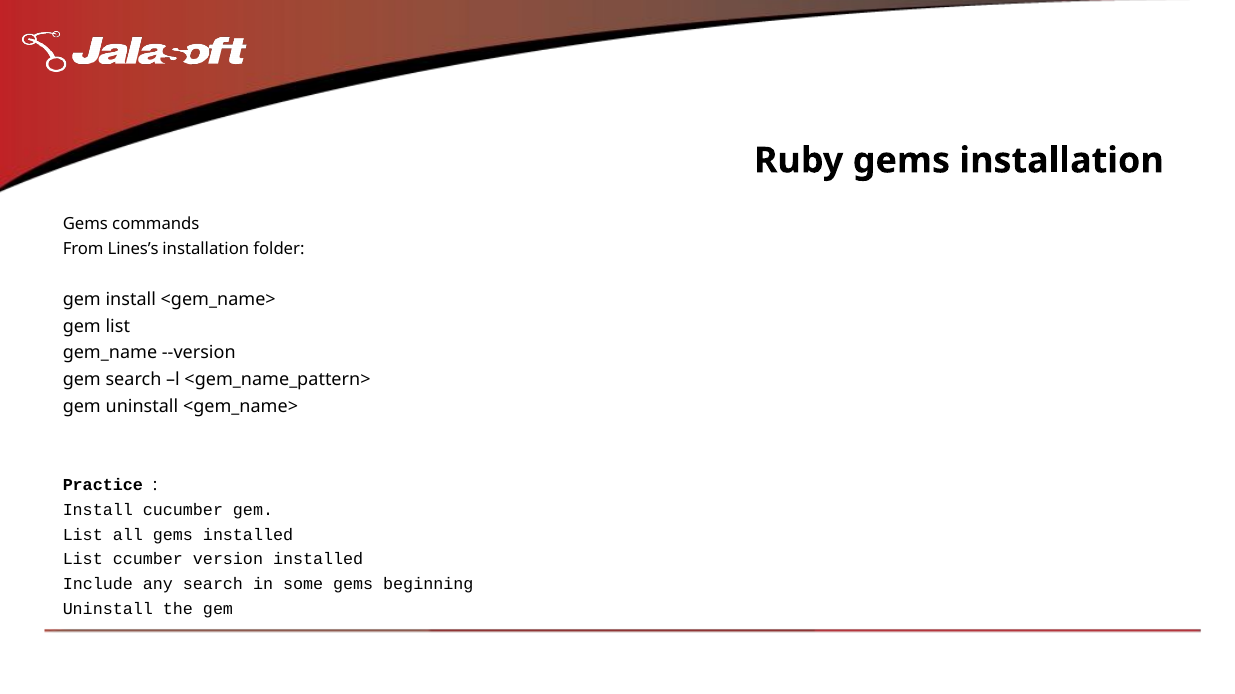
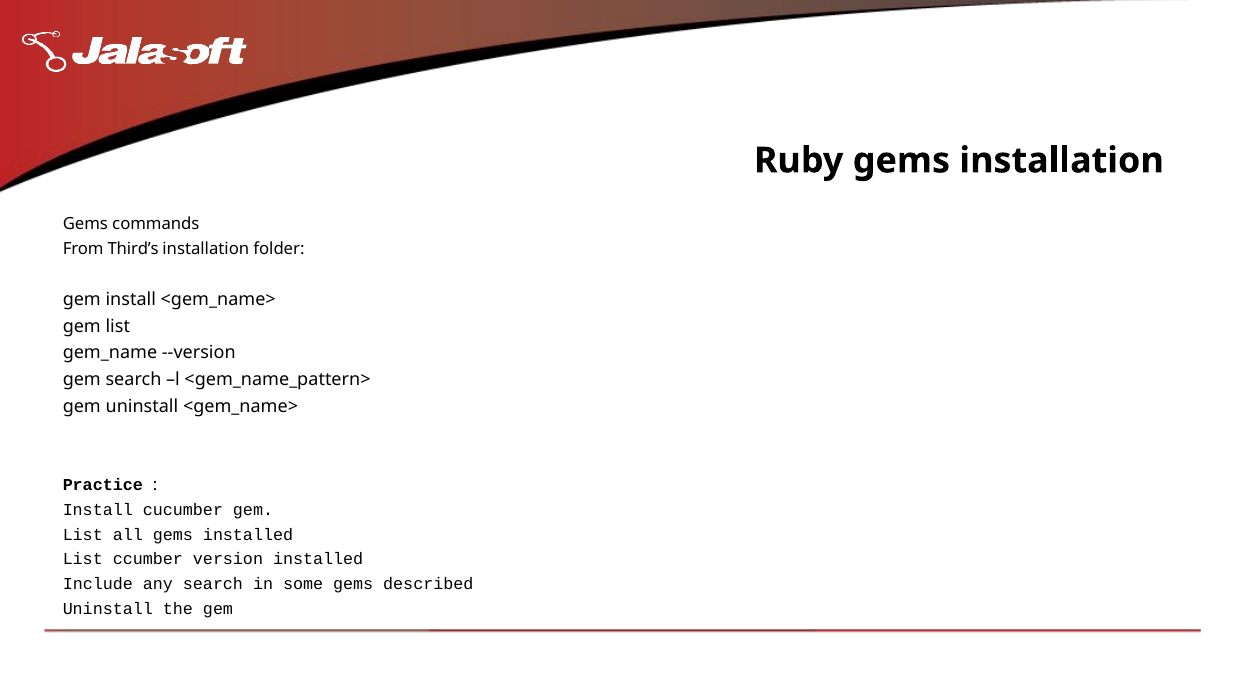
Lines’s: Lines’s -> Third’s (133, 249)
beginning: beginning -> described (428, 585)
